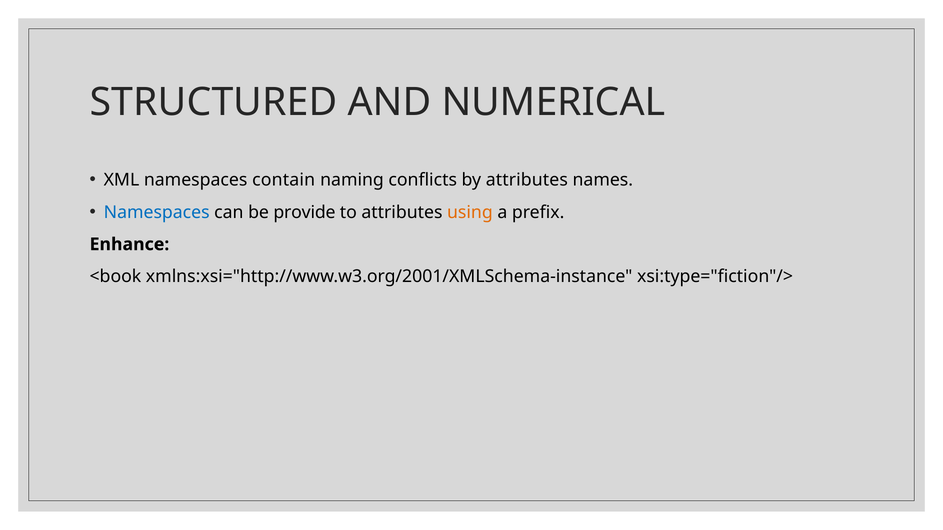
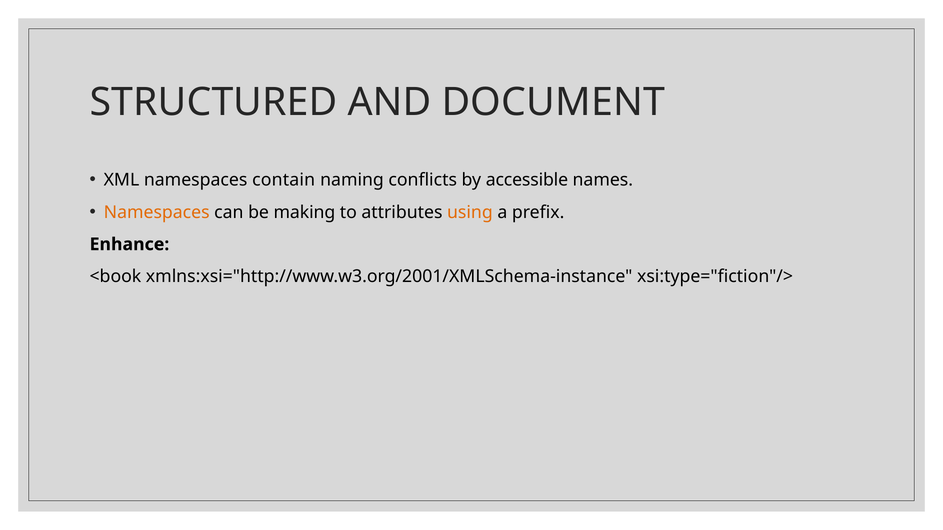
NUMERICAL: NUMERICAL -> DOCUMENT (553, 102)
by attributes: attributes -> accessible (527, 180)
Namespaces colour: blue -> orange (157, 212)
provide: provide -> making (304, 212)
